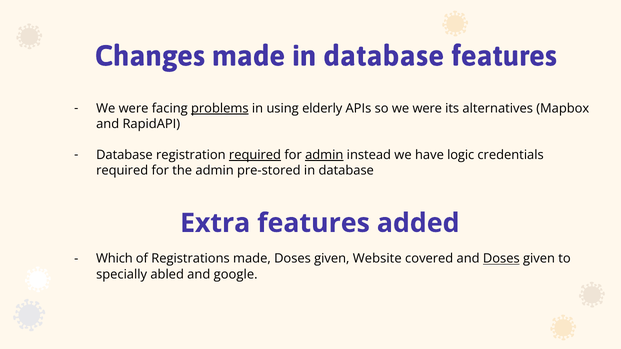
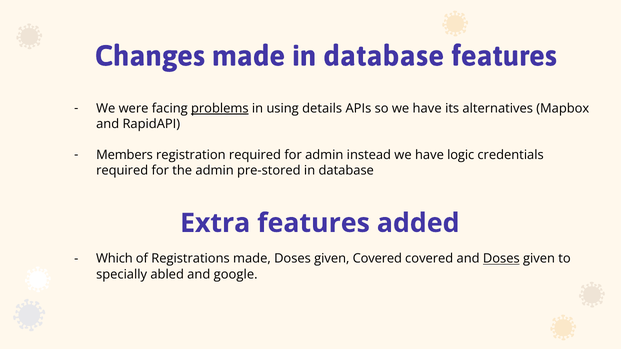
elderly: elderly -> details (322, 108)
so we were: were -> have (427, 108)
Database: Database -> Members (124, 155)
required underline: present -> none (255, 155)
admin underline: present -> none (324, 155)
given Website: Website -> Covered (377, 259)
